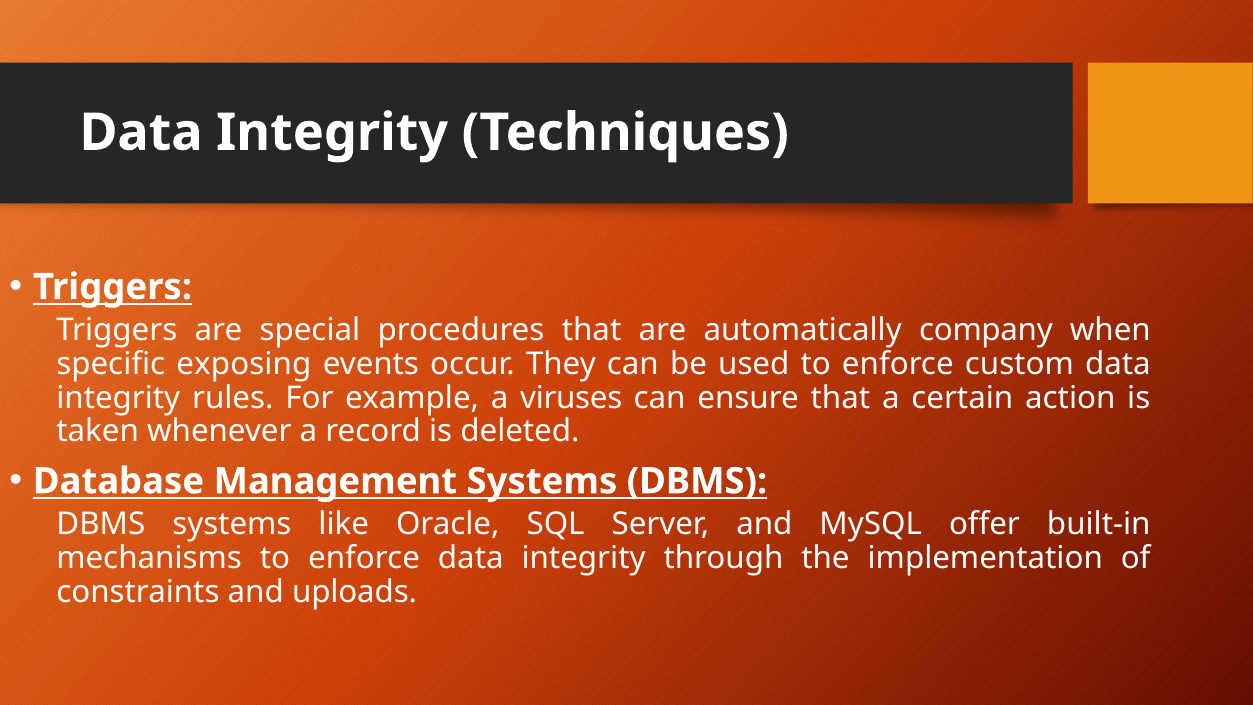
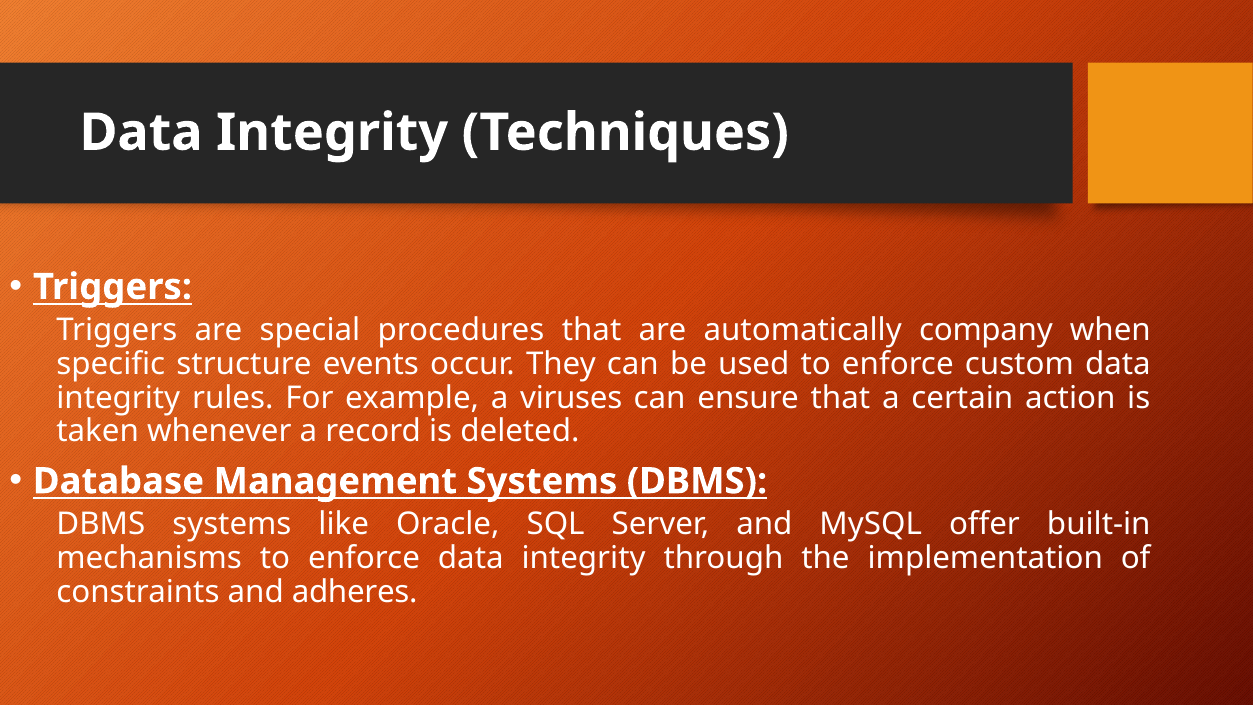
exposing: exposing -> structure (244, 364)
uploads: uploads -> adheres (355, 592)
